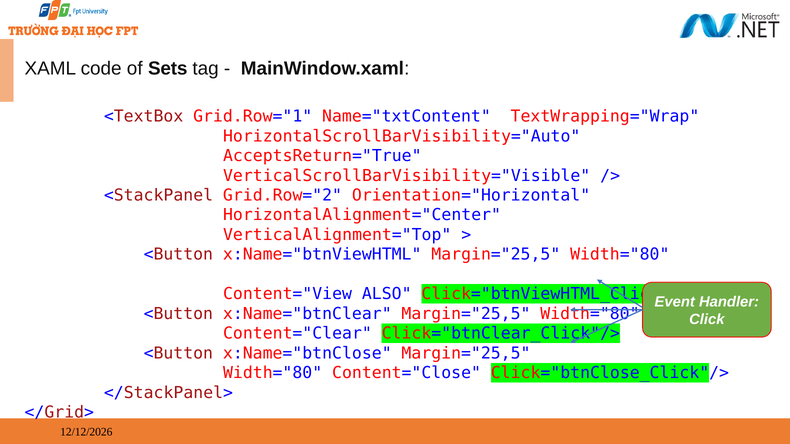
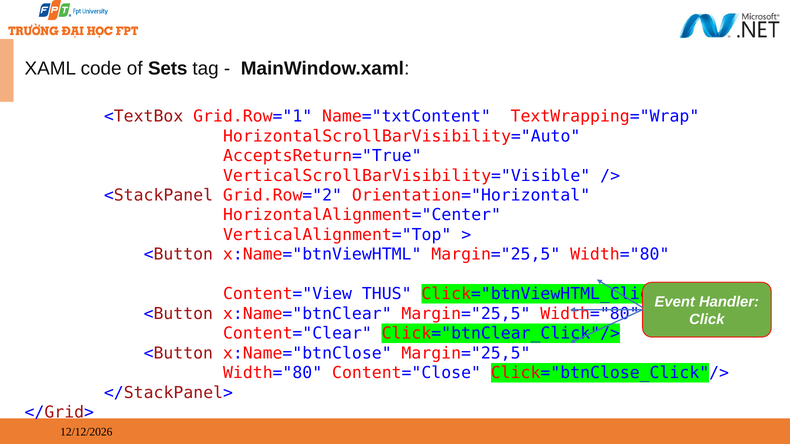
ALSO: ALSO -> THUS (387, 294)
